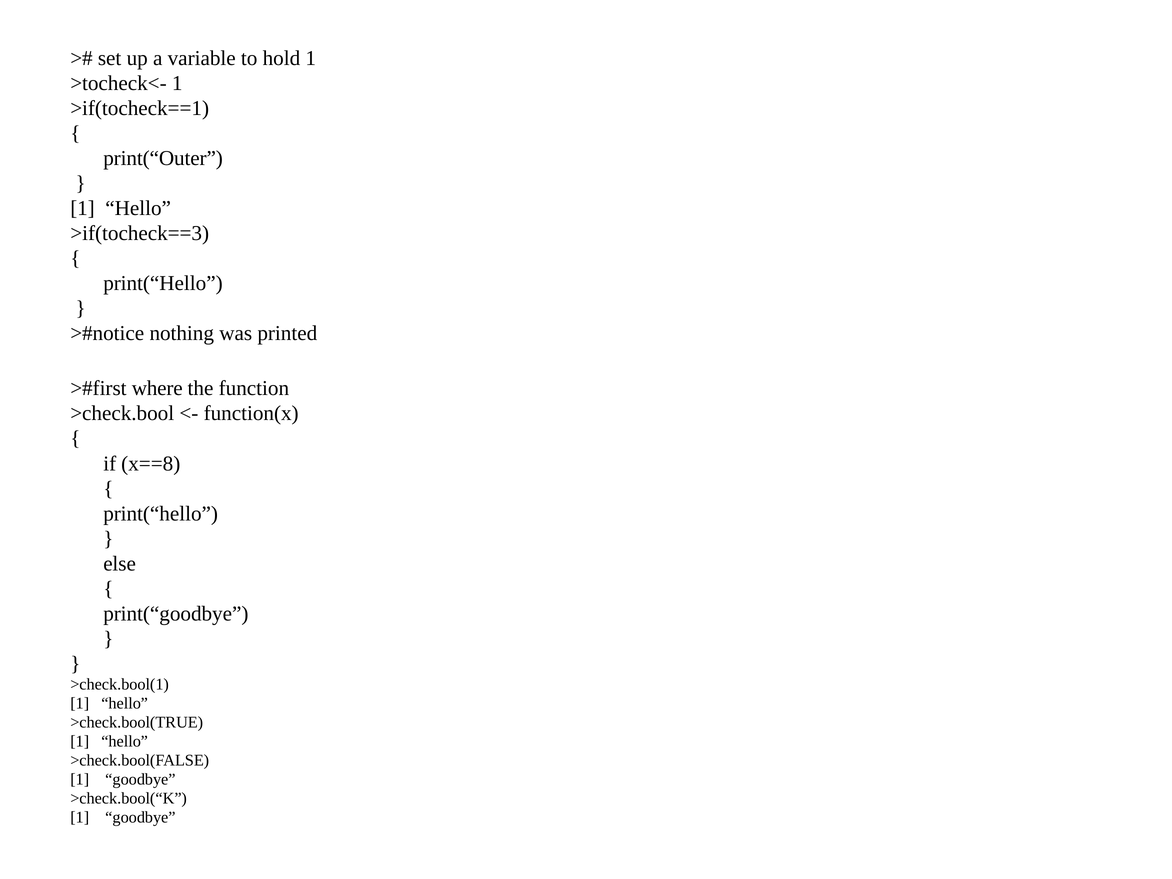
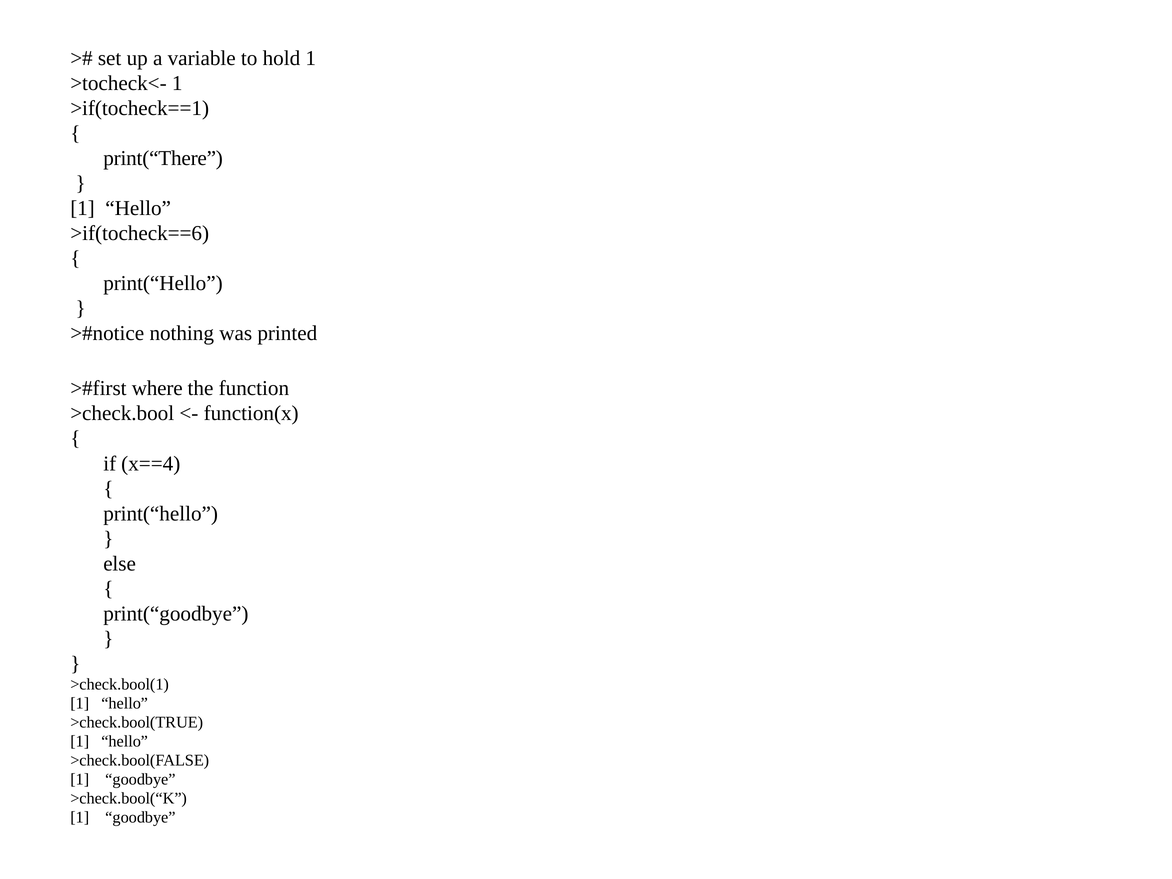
print(“Outer: print(“Outer -> print(“There (163, 158)
>if(tocheck==3: >if(tocheck==3 -> >if(tocheck==6 (140, 233)
x==8: x==8 -> x==4 (151, 464)
